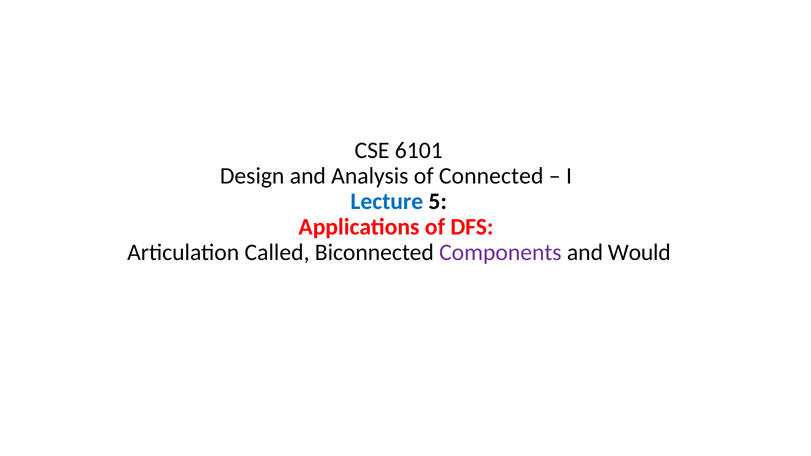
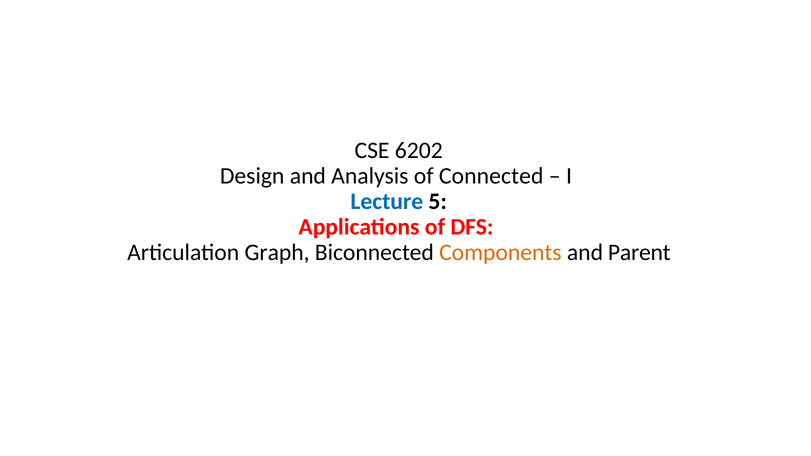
6101: 6101 -> 6202 (419, 151)
Called: Called -> Graph (277, 253)
Components colour: purple -> orange (500, 253)
Would: Would -> Parent (639, 253)
